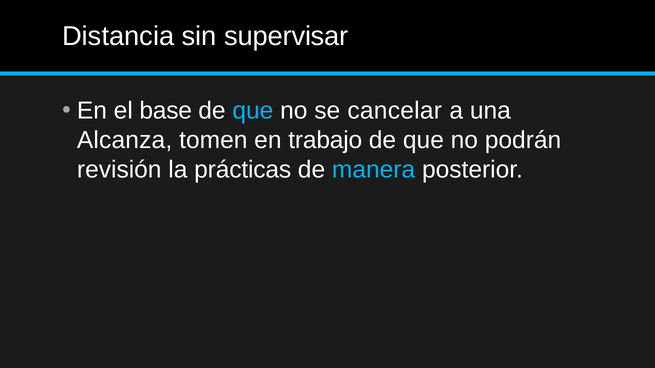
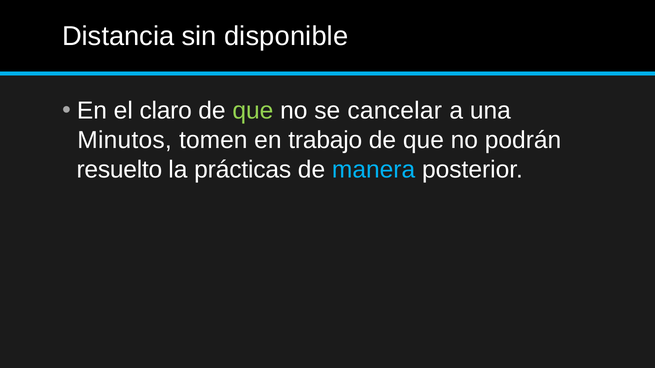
supervisar: supervisar -> disponible (286, 36)
base: base -> claro (166, 111)
que colour: light blue -> light green (253, 111)
Alcanza: Alcanza -> Minutos (125, 141)
revisión: revisión -> resuelto (119, 170)
